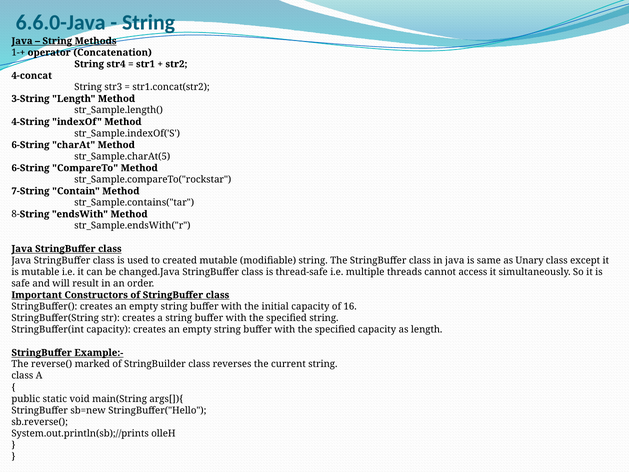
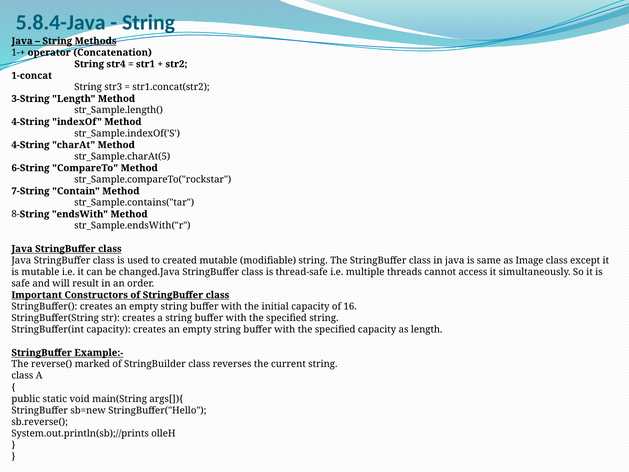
6.6.0-Java: 6.6.0-Java -> 5.8.4-Java (61, 22)
4-concat: 4-concat -> 1-concat (32, 76)
6-String: 6-String -> 4-String (30, 145)
Unary: Unary -> Image (530, 260)
